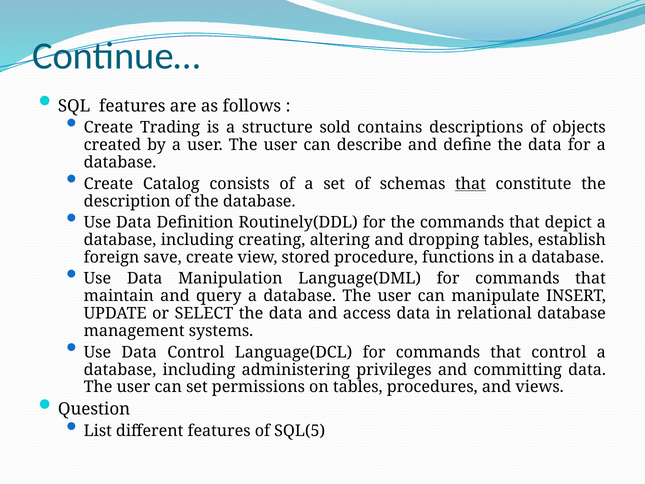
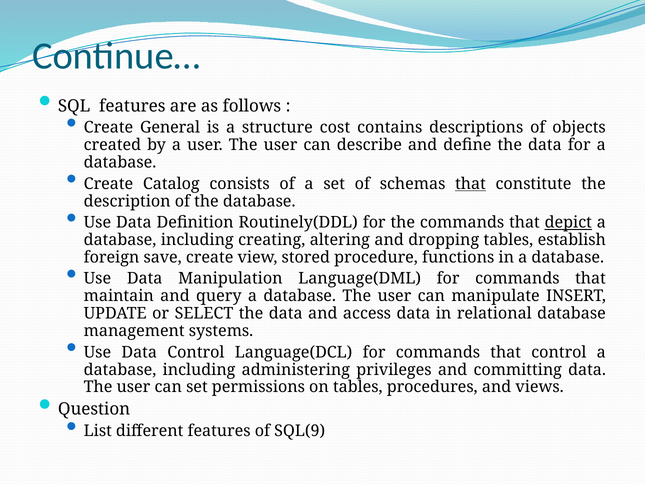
Trading: Trading -> General (170, 128)
sold: sold -> cost (335, 128)
depict underline: none -> present (568, 222)
SQL(5: SQL(5 -> SQL(9 (300, 431)
